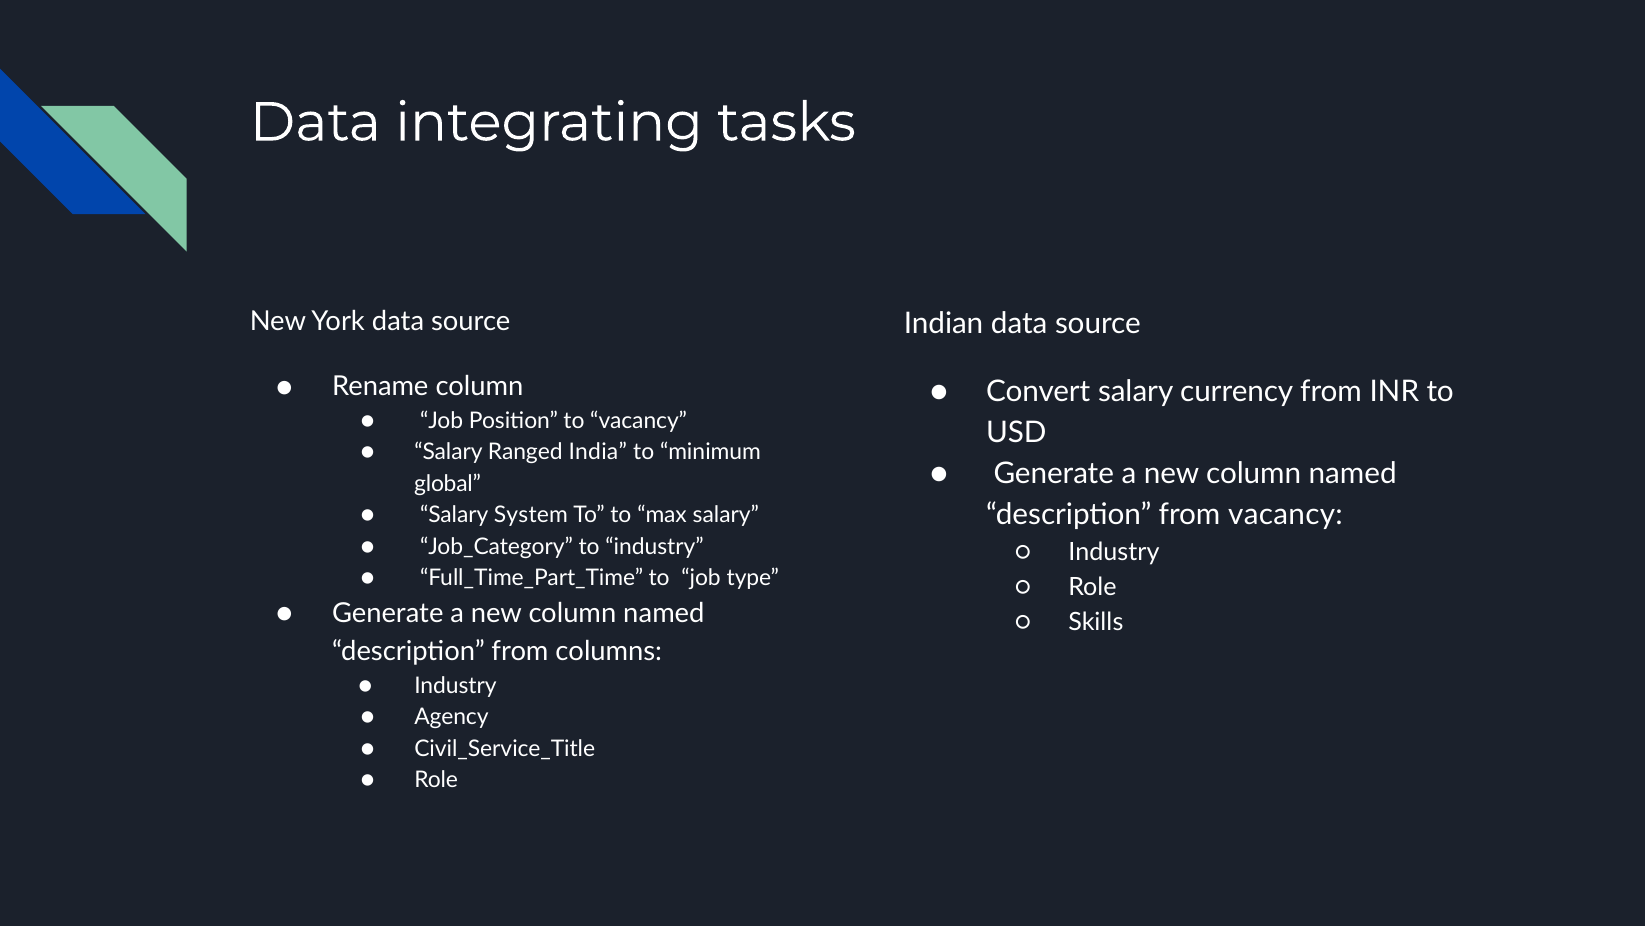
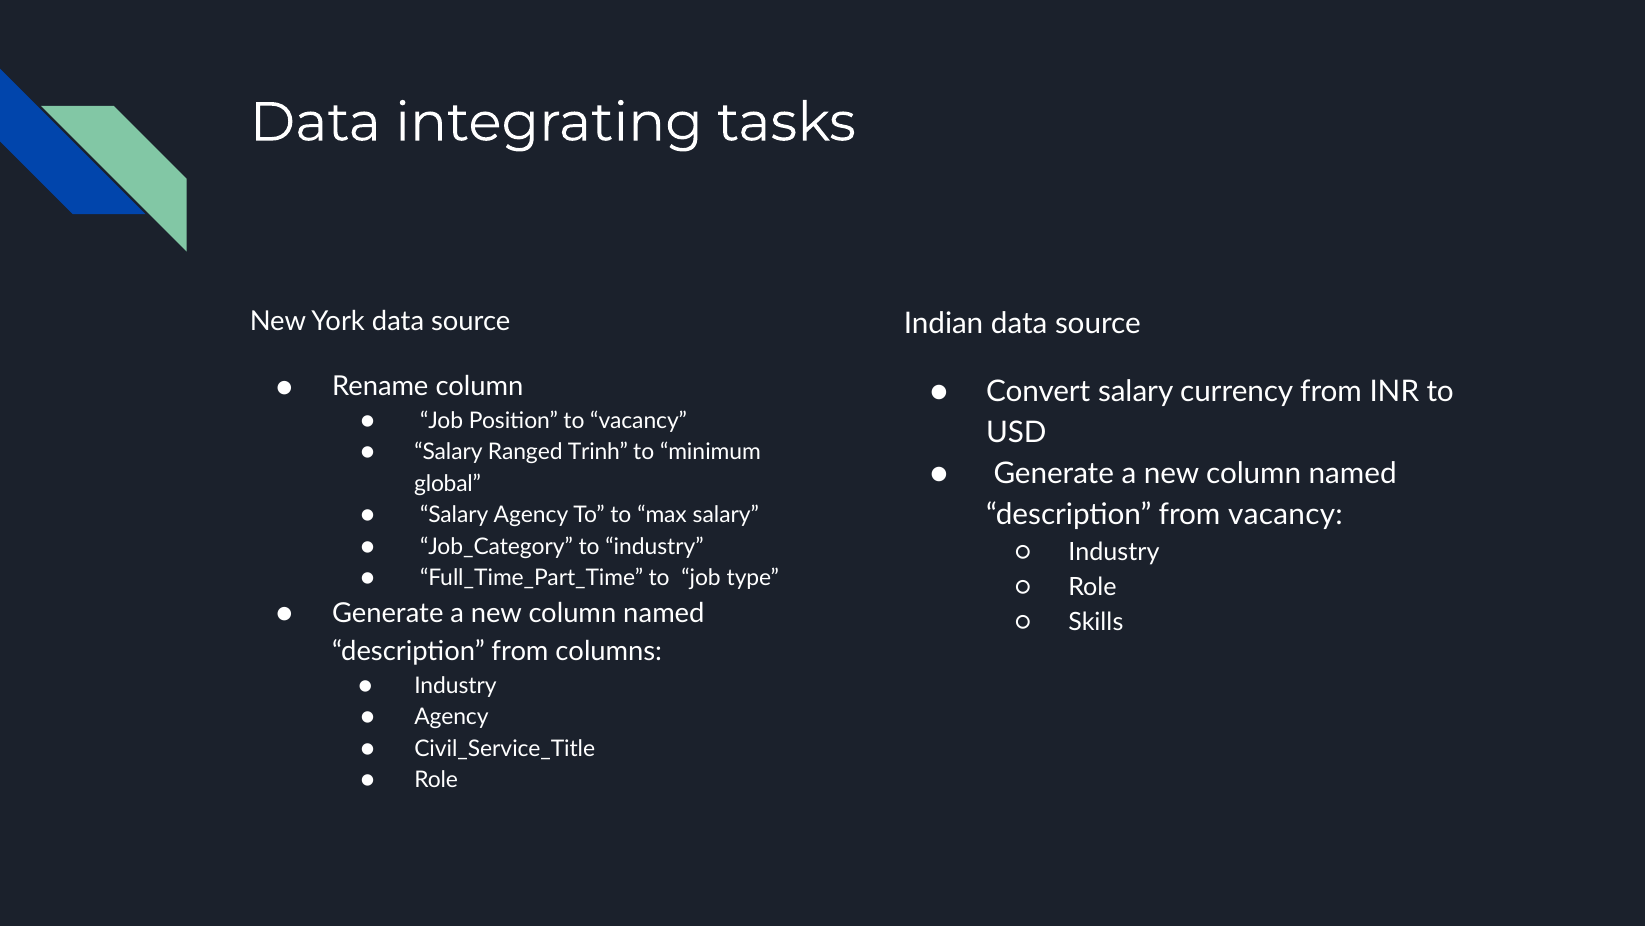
India: India -> Trinh (598, 452)
Salary System: System -> Agency (531, 515)
